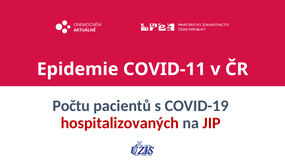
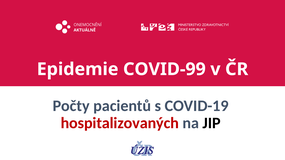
COVID-11: COVID-11 -> COVID-99 (164, 69)
Počtu: Počtu -> Počty (71, 106)
JIP colour: red -> black (212, 123)
